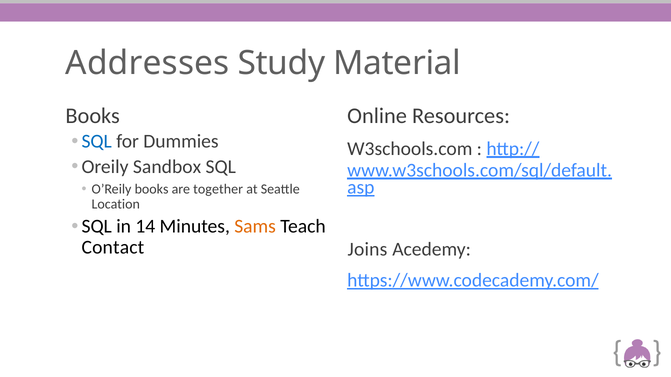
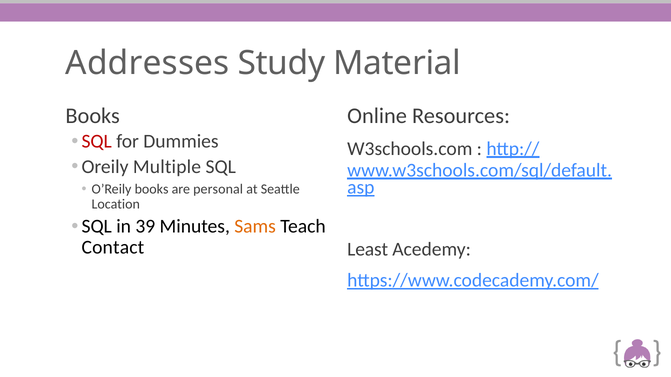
SQL colour: blue -> red (97, 142)
Sandbox: Sandbox -> Multiple (167, 167)
together: together -> personal (218, 189)
14: 14 -> 39 (145, 227)
Joins: Joins -> Least (368, 249)
